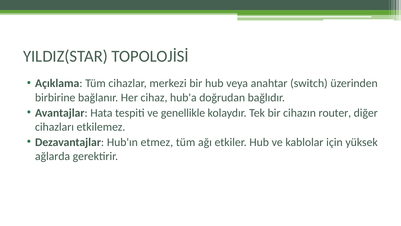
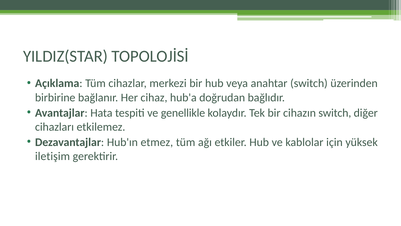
cihazın router: router -> switch (335, 113)
ağlarda: ağlarda -> iletişim (53, 156)
